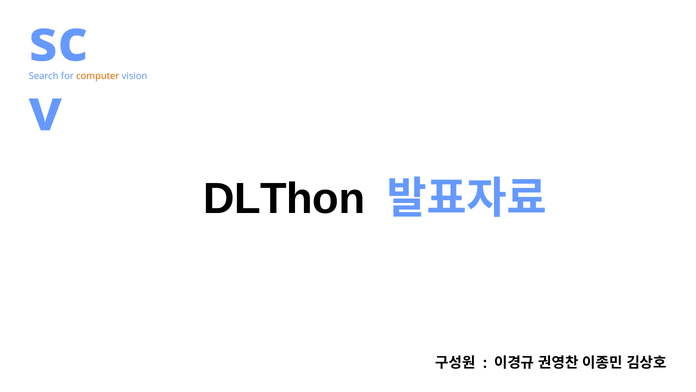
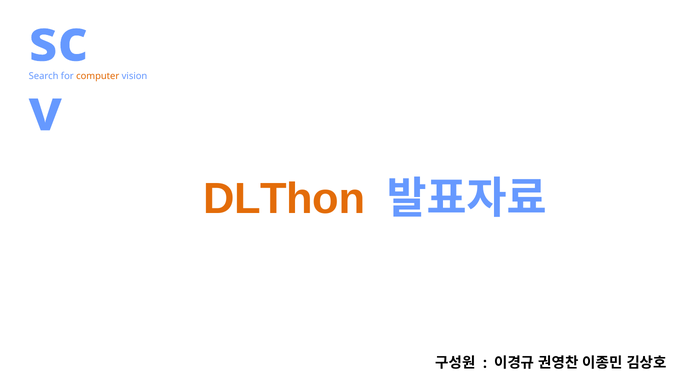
DLThon colour: black -> orange (284, 198)
